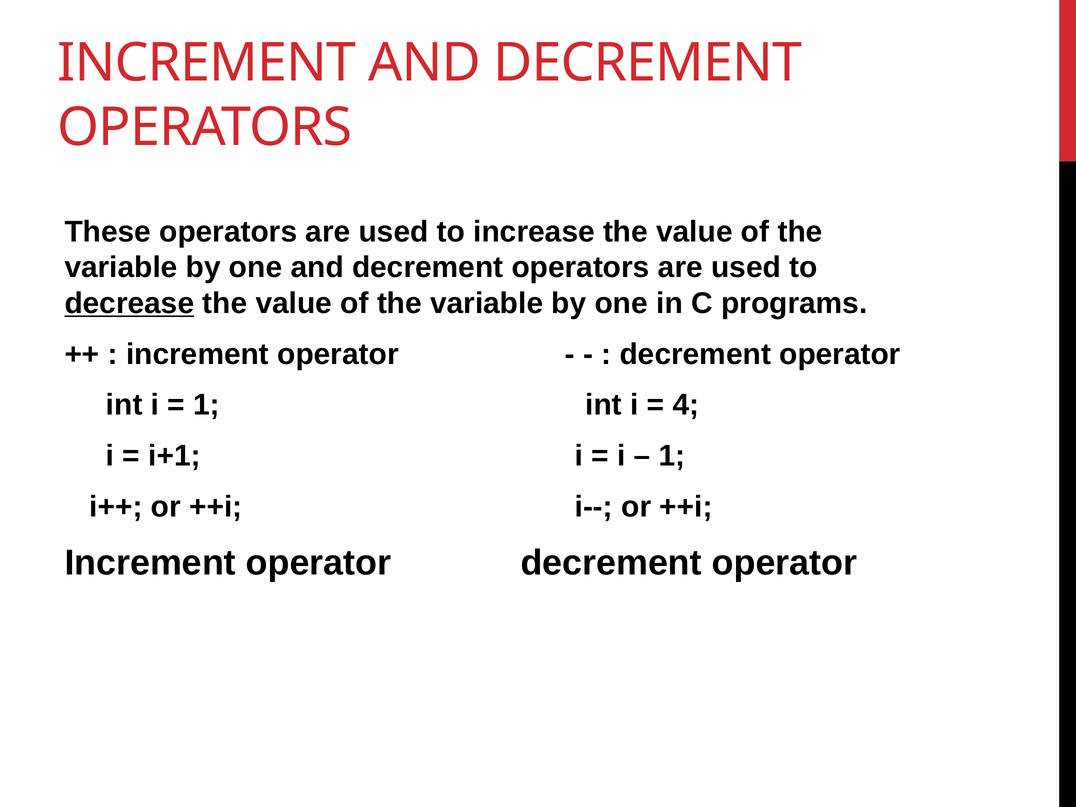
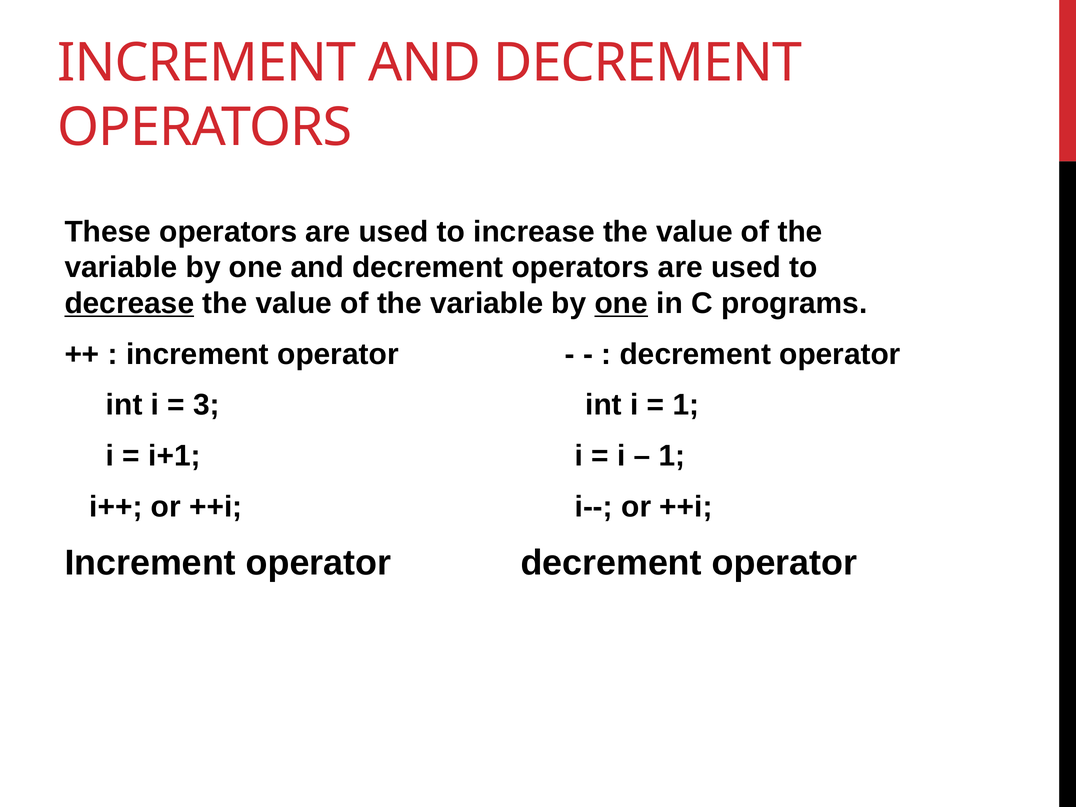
one underline: none -> present (621, 303)
1: 1 -> 3 (207, 405)
4: 4 -> 1 (686, 405)
